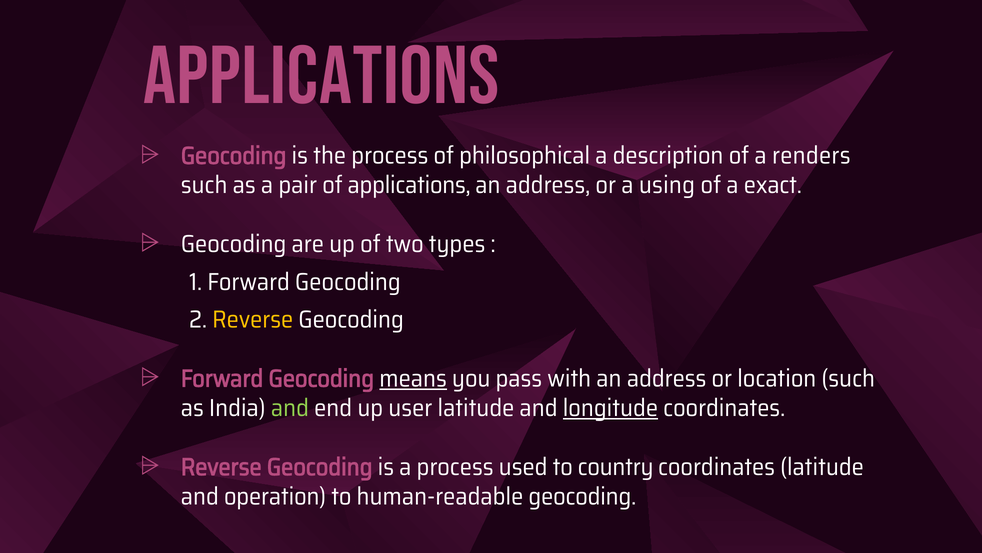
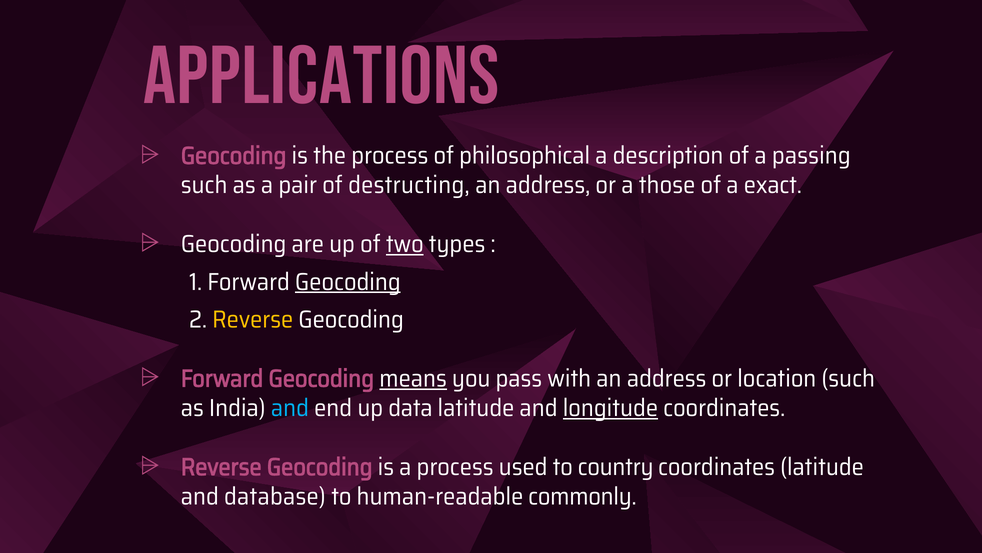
renders: renders -> passing (811, 156)
of applications: applications -> destructing (409, 185)
using: using -> those (667, 185)
two underline: none -> present (405, 244)
Geocoding underline: none -> present (348, 282)
and colour: light green -> light blue (290, 408)
user: user -> data (410, 408)
operation: operation -> database (275, 496)
human-readable geocoding: geocoding -> commonly (582, 496)
